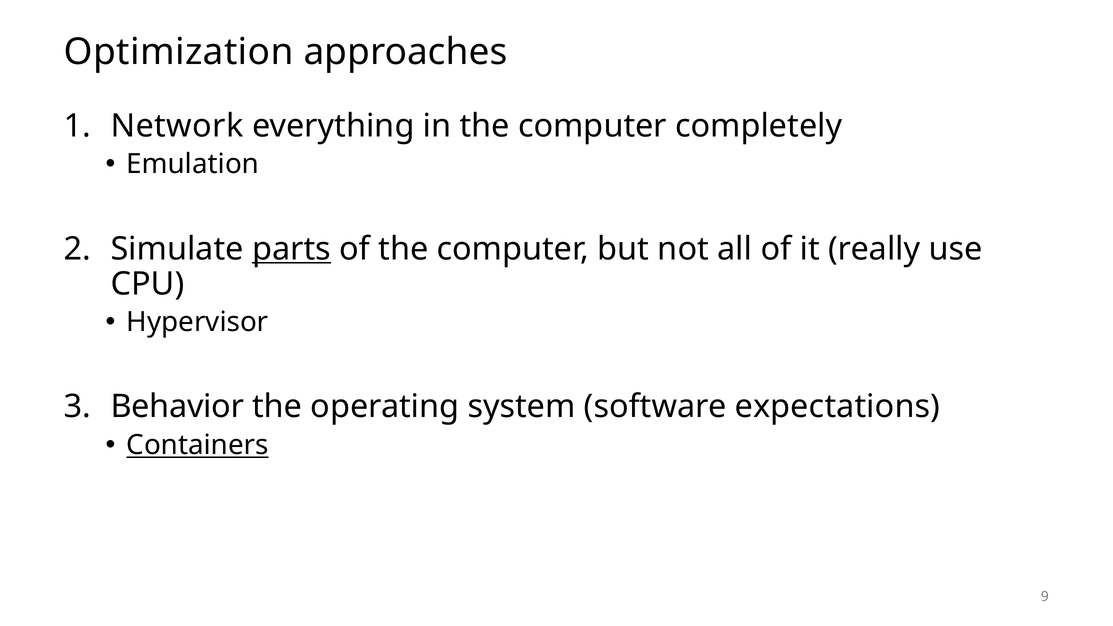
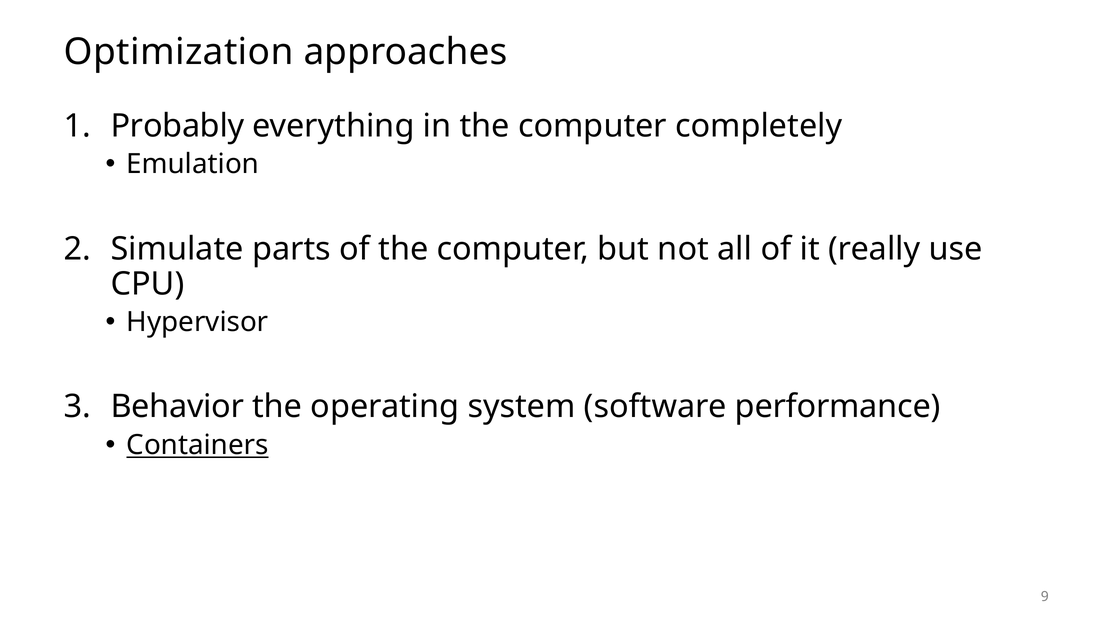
Network: Network -> Probably (177, 126)
parts underline: present -> none (291, 249)
expectations: expectations -> performance (838, 407)
